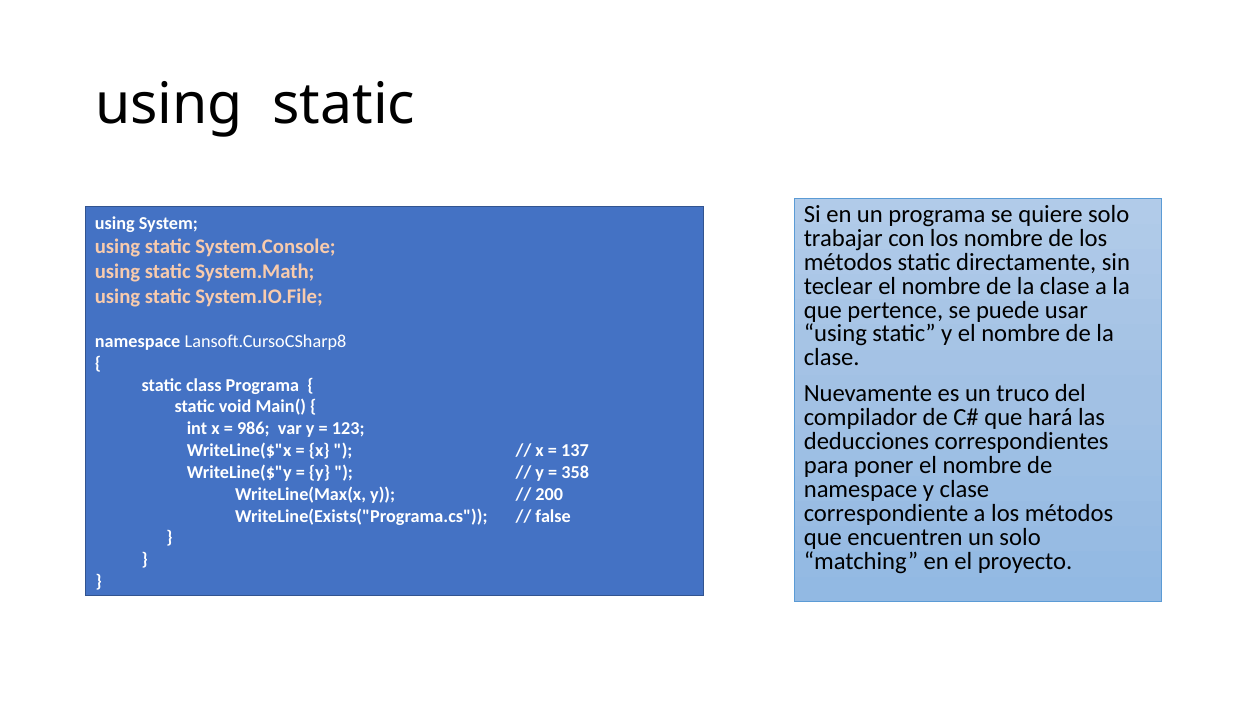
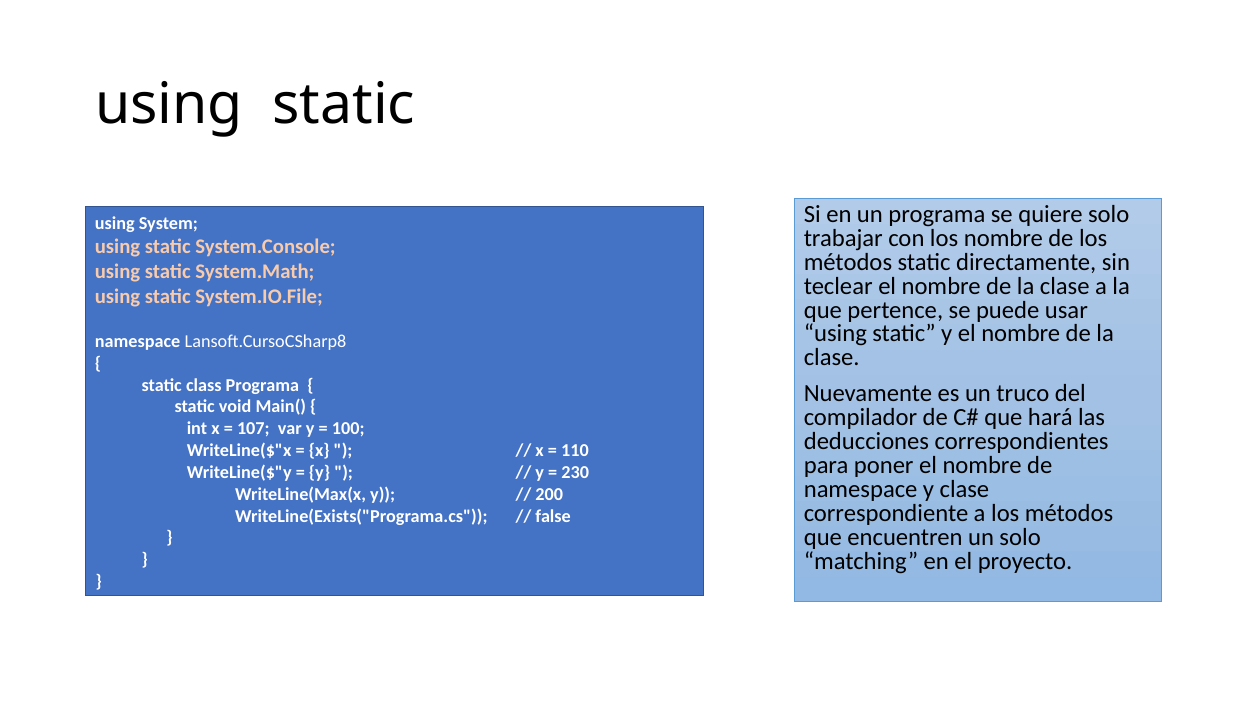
986: 986 -> 107 (253, 429)
123: 123 -> 100 (348, 429)
137: 137 -> 110 (575, 451)
358: 358 -> 230 (575, 473)
